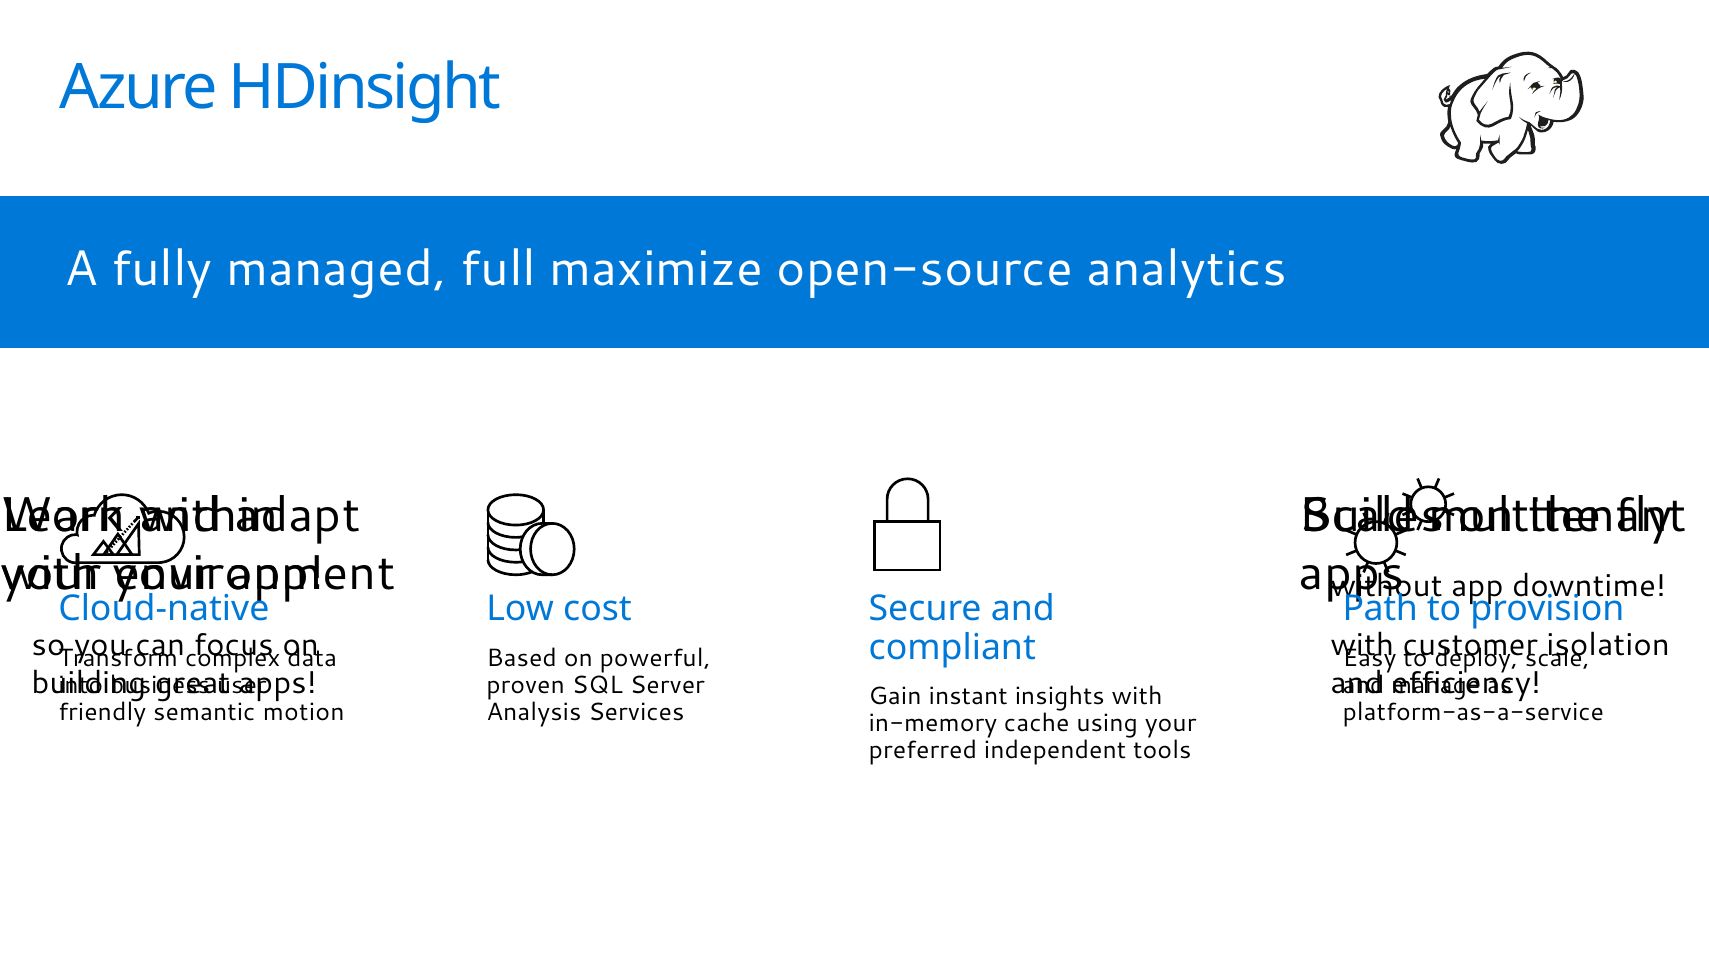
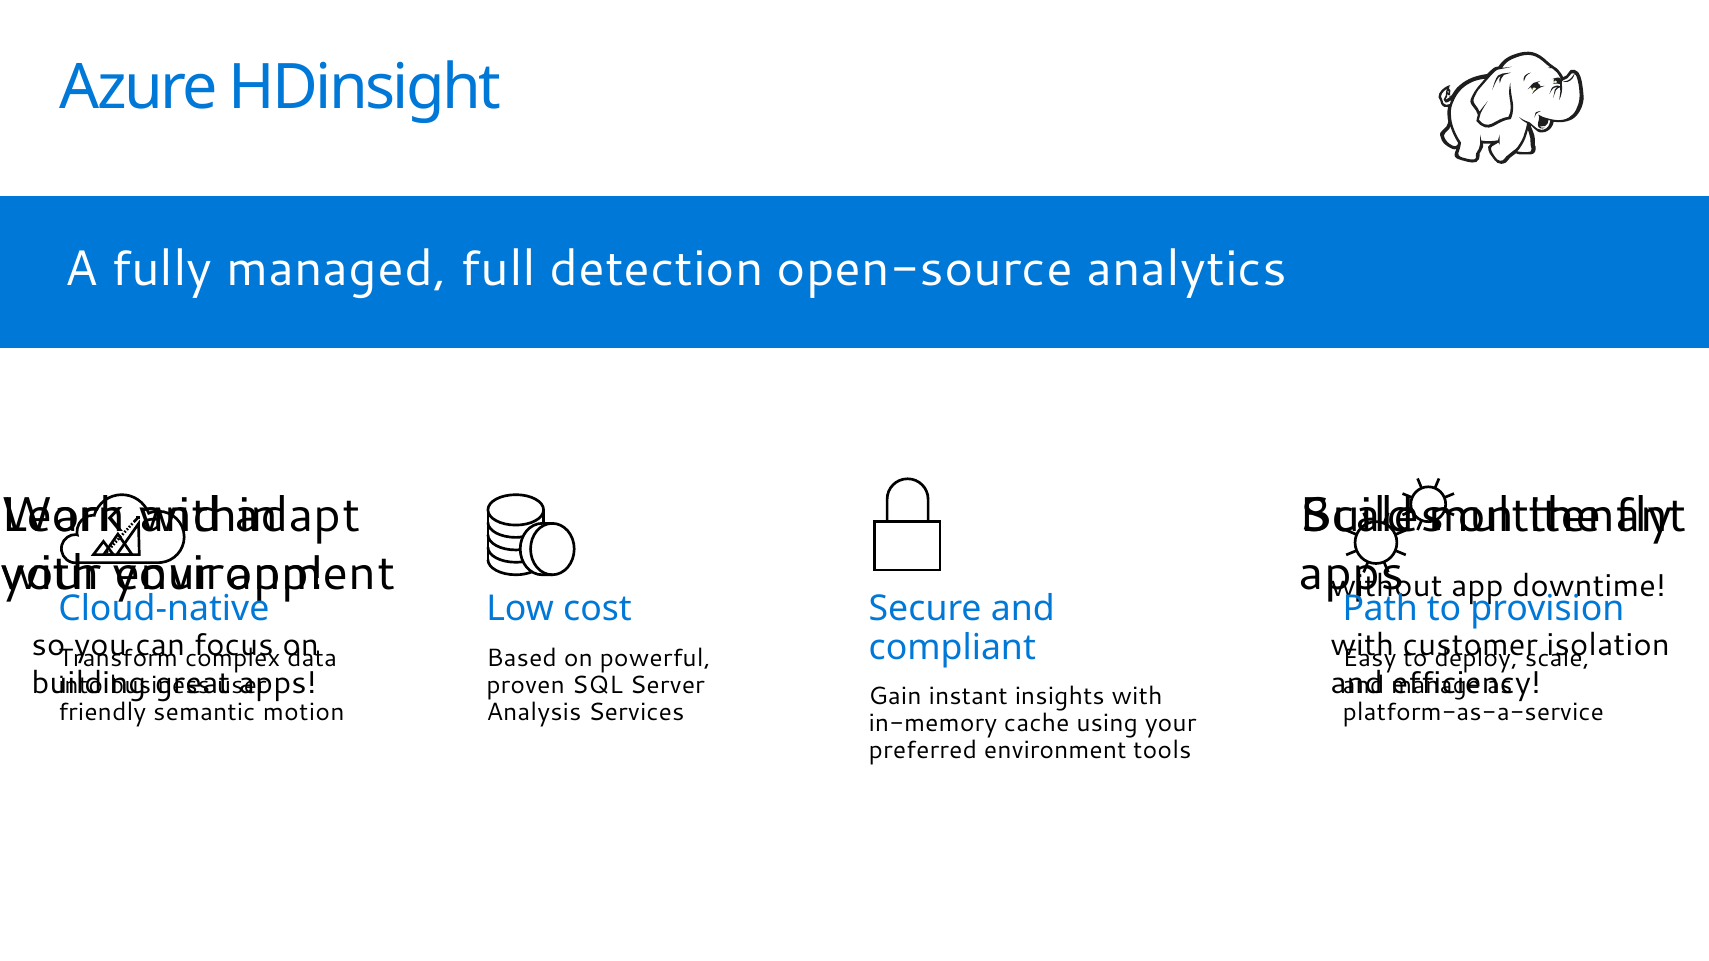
maximize: maximize -> detection (657, 269)
preferred independent: independent -> environment (1055, 751)
